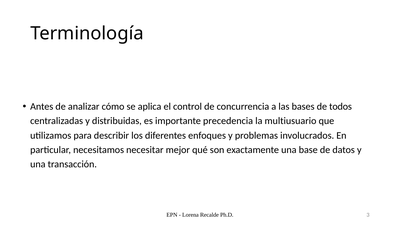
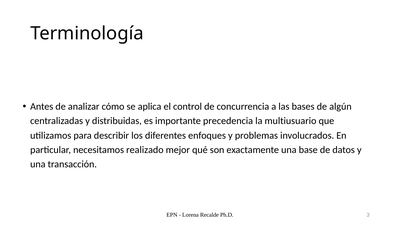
todos: todos -> algún (340, 107)
necesitar: necesitar -> realizado (145, 150)
